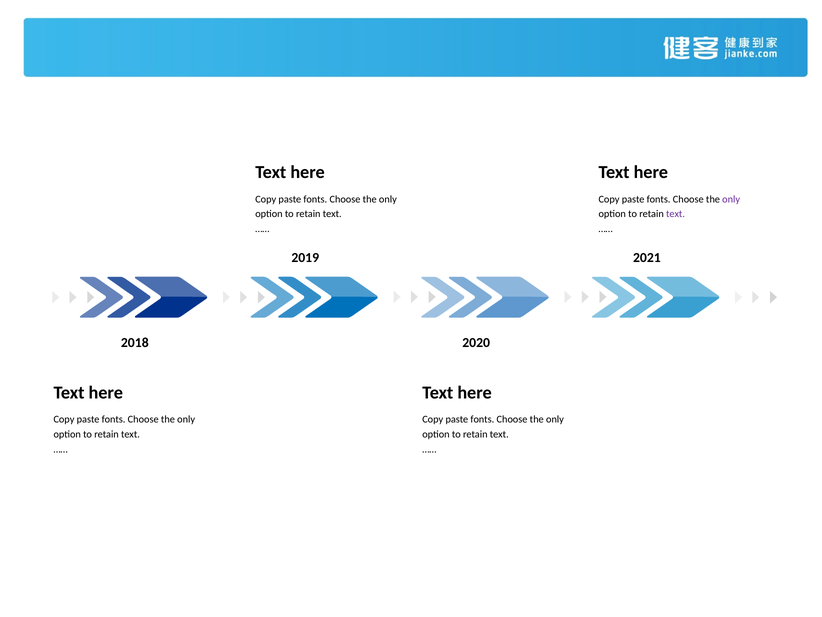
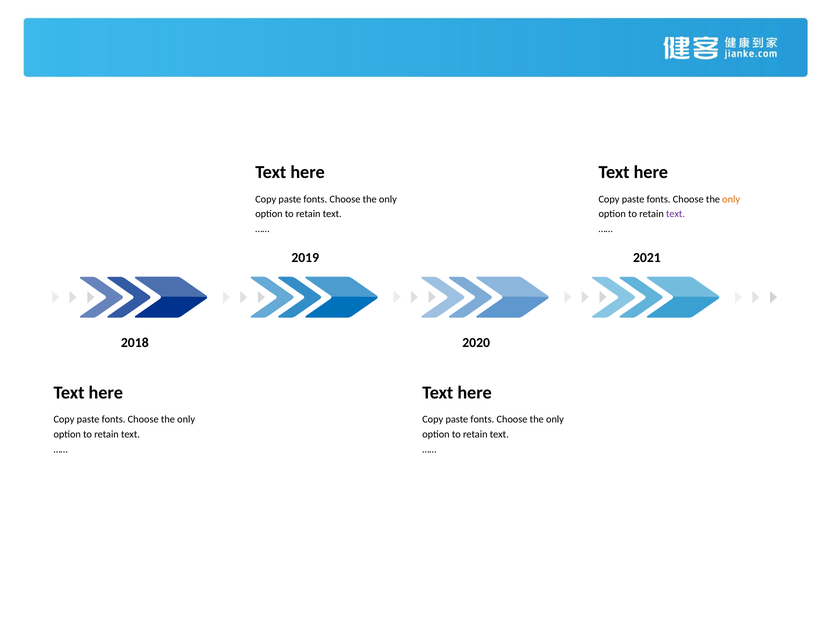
only colour: purple -> orange (731, 199)
